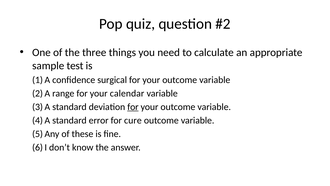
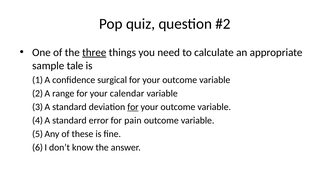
three underline: none -> present (94, 52)
test: test -> tale (75, 66)
cure: cure -> pain (133, 120)
